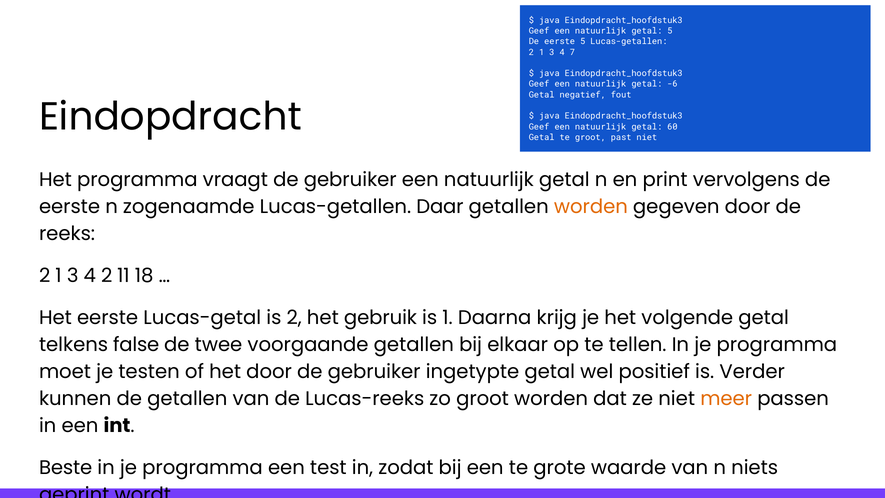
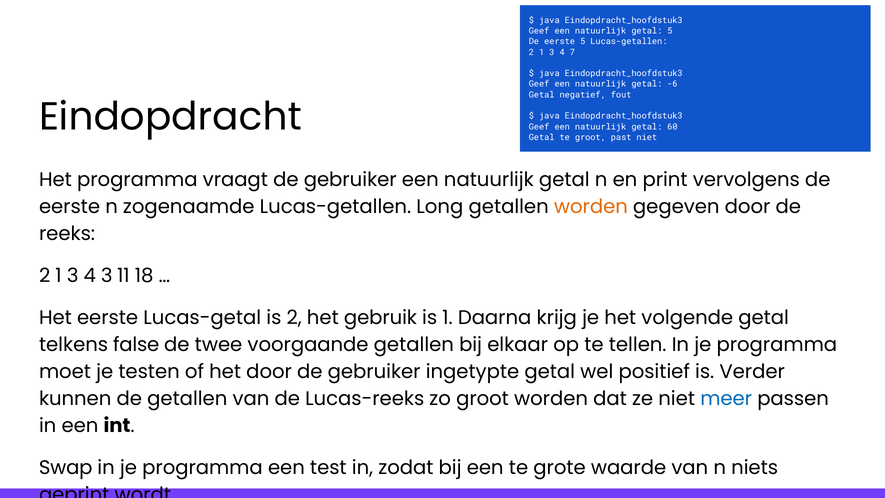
Daar: Daar -> Long (440, 207)
4 2: 2 -> 3 (107, 276)
meer colour: orange -> blue (726, 399)
Beste: Beste -> Swap (66, 468)
